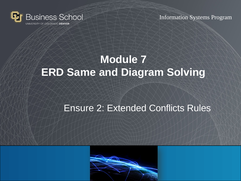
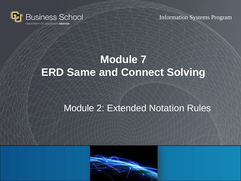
Diagram: Diagram -> Connect (142, 72)
Ensure: Ensure -> Module (79, 108)
Conflicts: Conflicts -> Notation (167, 108)
